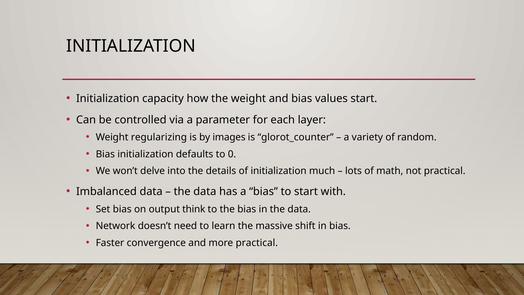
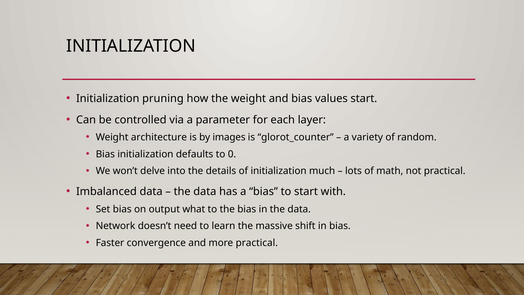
capacity: capacity -> pruning (163, 99)
regularizing: regularizing -> architecture (159, 137)
think: think -> what (194, 209)
